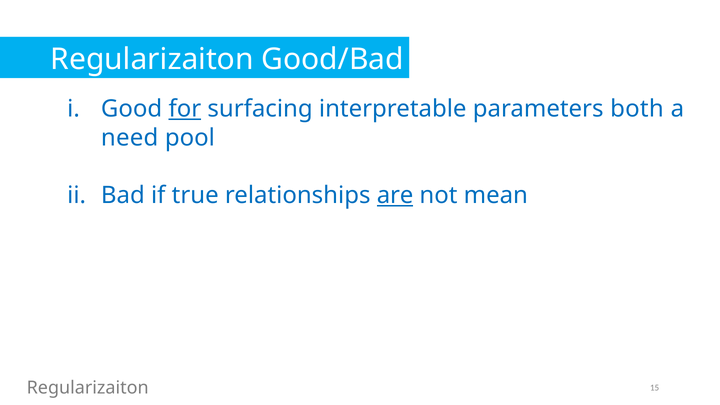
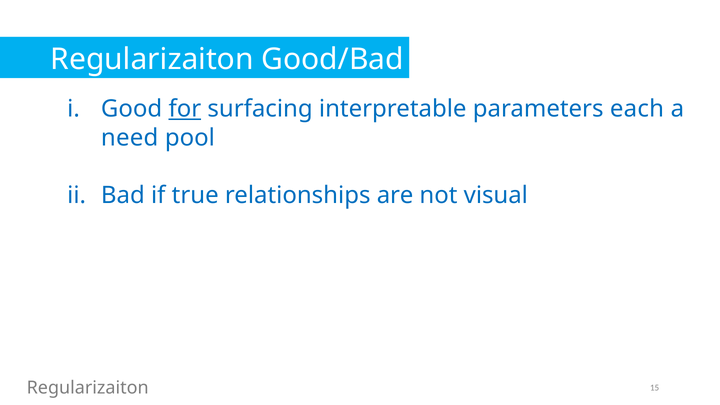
both: both -> each (637, 109)
are underline: present -> none (395, 195)
mean: mean -> visual (496, 195)
